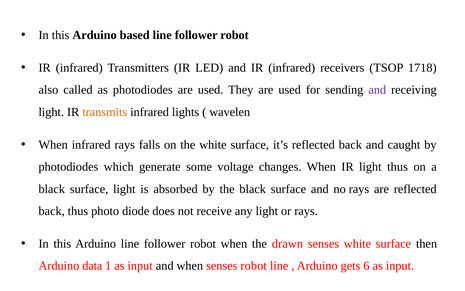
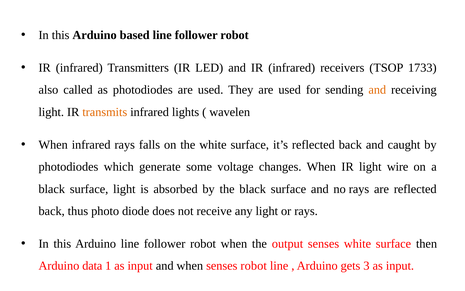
1718: 1718 -> 1733 (422, 68)
and colour: purple -> orange (377, 90)
light thus: thus -> wire (398, 167)
drawn: drawn -> output (288, 243)
6: 6 -> 3 (366, 266)
